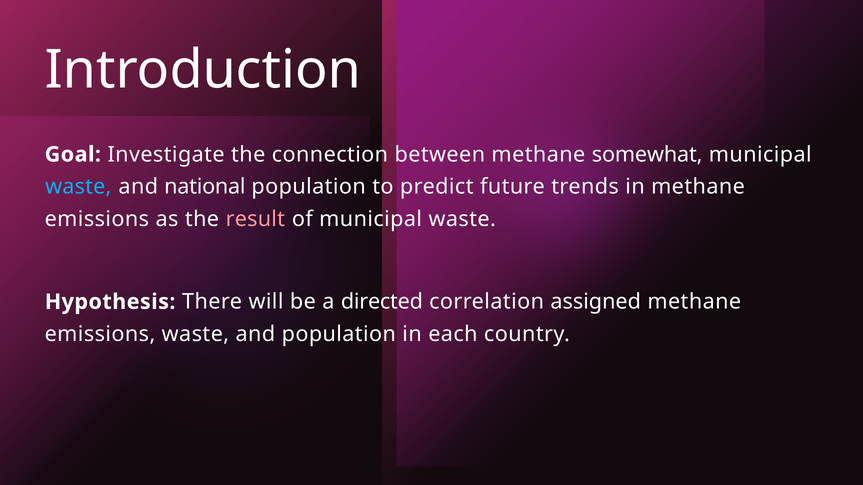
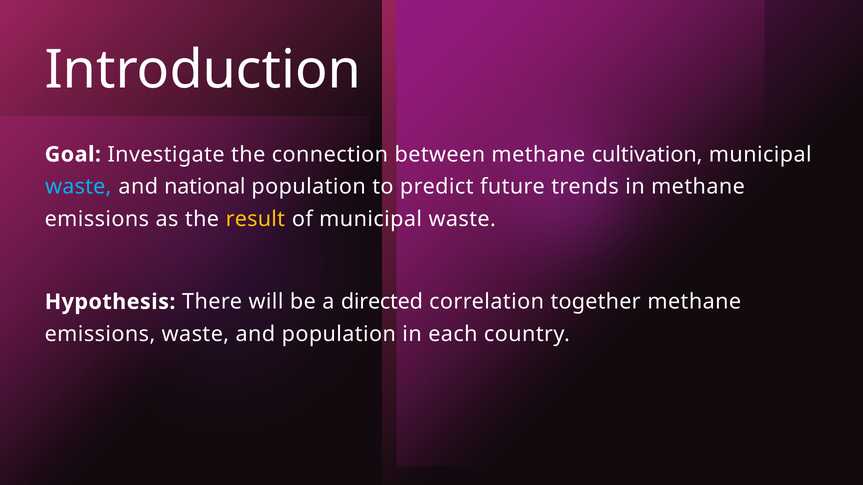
somewhat: somewhat -> cultivation (647, 155)
result colour: pink -> yellow (255, 219)
assigned: assigned -> together (596, 302)
